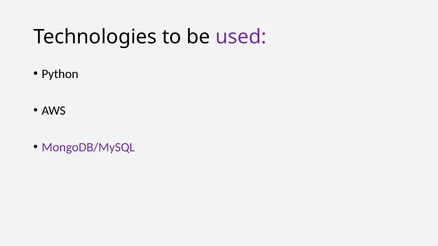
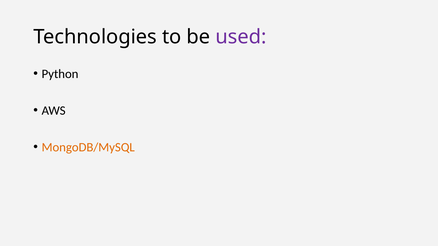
MongoDB/MySQL colour: purple -> orange (88, 148)
